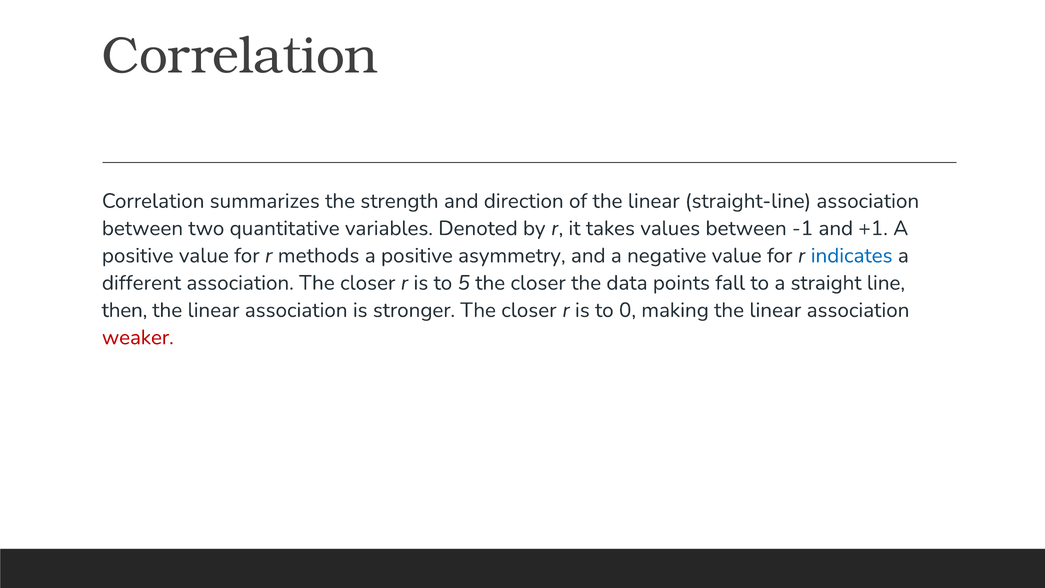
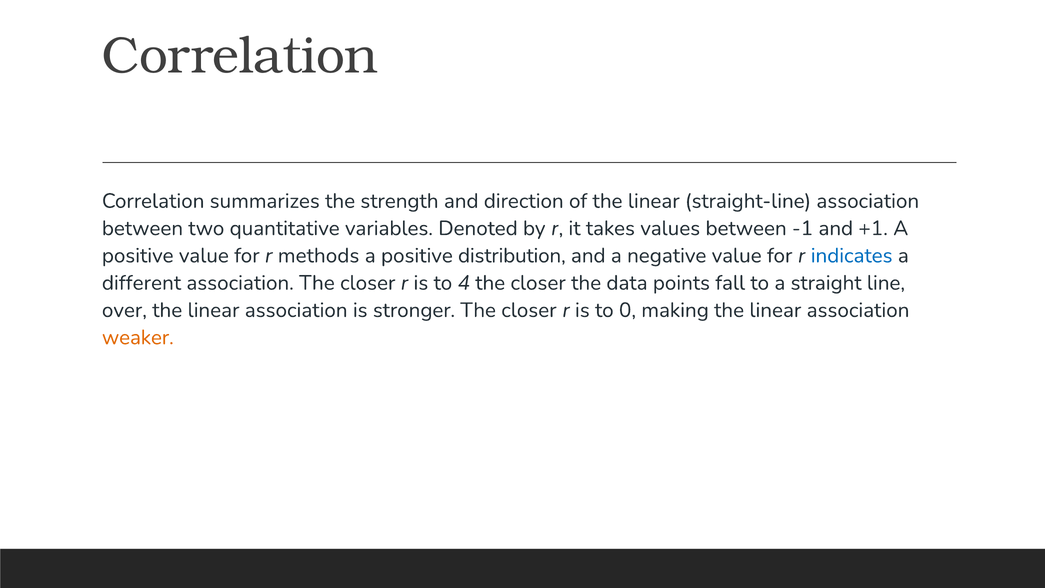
asymmetry: asymmetry -> distribution (512, 255)
5: 5 -> 4 (464, 283)
then: then -> over (124, 310)
weaker colour: red -> orange (138, 337)
